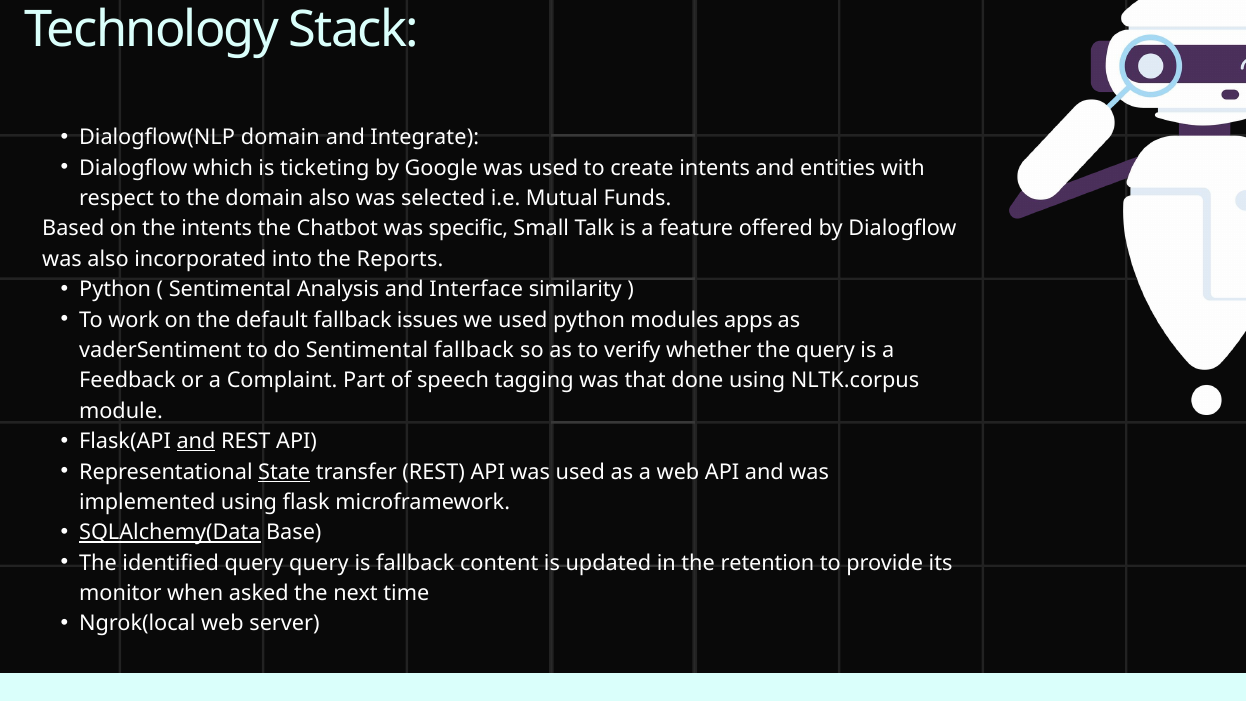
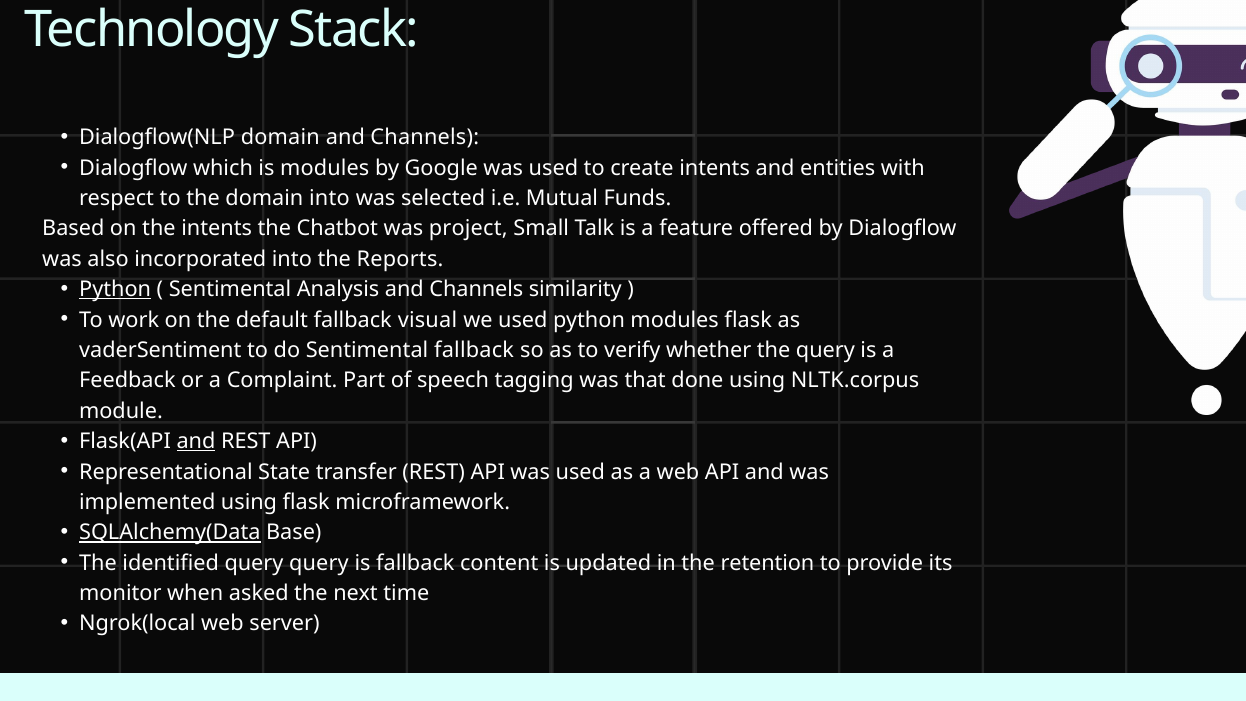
Integrate: Integrate -> Channels (425, 137)
is ticketing: ticketing -> modules (325, 168)
domain also: also -> into (329, 198)
specific: specific -> project (468, 229)
Python underline: none -> present (115, 289)
Analysis and Interface: Interface -> Channels (476, 289)
issues: issues -> visual (427, 320)
modules apps: apps -> flask (748, 320)
State underline: present -> none (284, 472)
